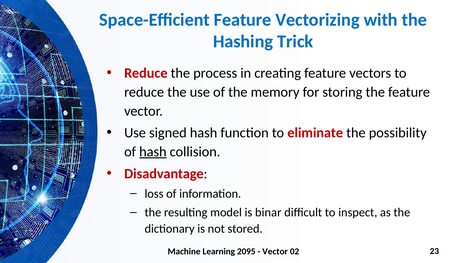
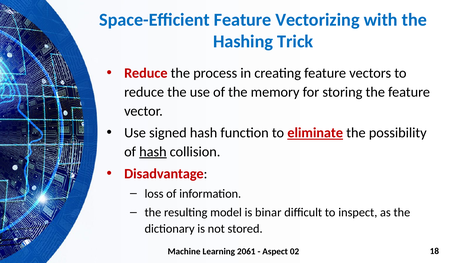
eliminate underline: none -> present (315, 133)
2095: 2095 -> 2061 (246, 251)
Vector: Vector -> Aspect (275, 251)
23: 23 -> 18 (434, 251)
